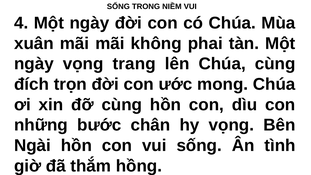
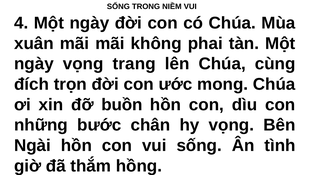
đỡ cùng: cùng -> buồn (122, 105)
